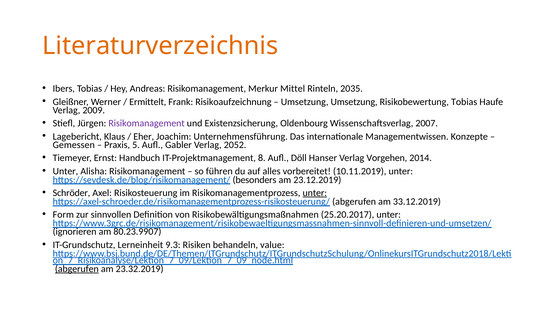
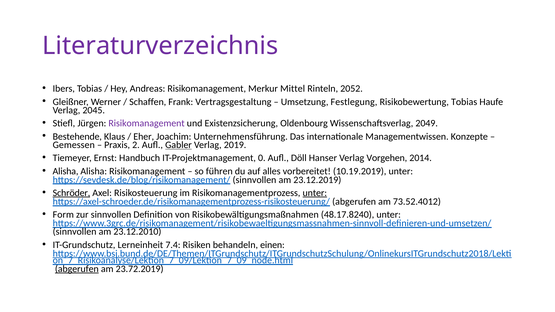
Literaturverzeichnis colour: orange -> purple (160, 46)
2035: 2035 -> 2052 (352, 89)
Ermittelt: Ermittelt -> Schaffen (148, 102)
Risikoaufzeichnung: Risikoaufzeichnung -> Vertragsgestaltung (233, 102)
Umsetzung Umsetzung: Umsetzung -> Festlegung (354, 102)
2009: 2009 -> 2045 (94, 110)
2007: 2007 -> 2049 (427, 123)
Lagebericht: Lagebericht -> Bestehende (77, 137)
5: 5 -> 2 (136, 145)
Gabler underline: none -> present (179, 145)
2052: 2052 -> 2019 (235, 145)
8: 8 -> 0 (262, 158)
Unter: Unter -> Alisha (66, 171)
10.11.2019: 10.11.2019 -> 10.19.2019 (360, 171)
https://sevdesk.de/blog/risikomanagement/ besonders: besonders -> sinnvollen (254, 180)
Schröder underline: none -> present (71, 193)
33.12.2019: 33.12.2019 -> 73.52.4012 (417, 202)
25.20.2017: 25.20.2017 -> 48.17.8240 (348, 215)
ignorieren: ignorieren -> sinnvollen (75, 232)
80.23.9907: 80.23.9907 -> 23.12.2010 (137, 232)
9.3: 9.3 -> 7.4 (173, 245)
value: value -> einen (272, 245)
23.32.2019: 23.32.2019 -> 23.72.2019 (140, 269)
